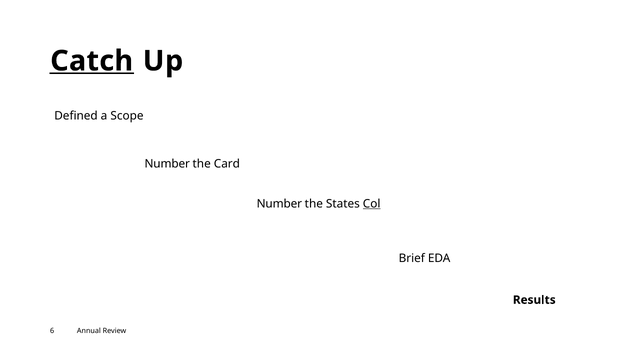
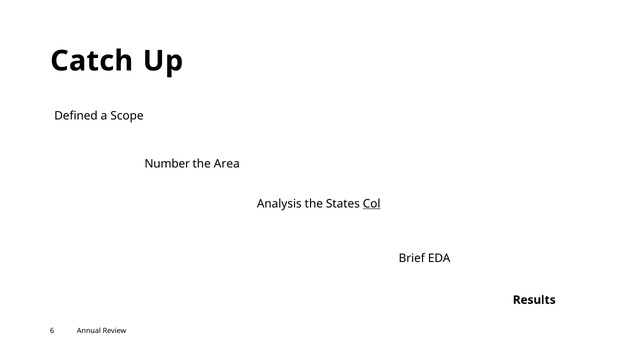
Catch underline: present -> none (92, 61)
Card: Card -> Area (227, 164)
Number: Number -> Analysis (279, 204)
